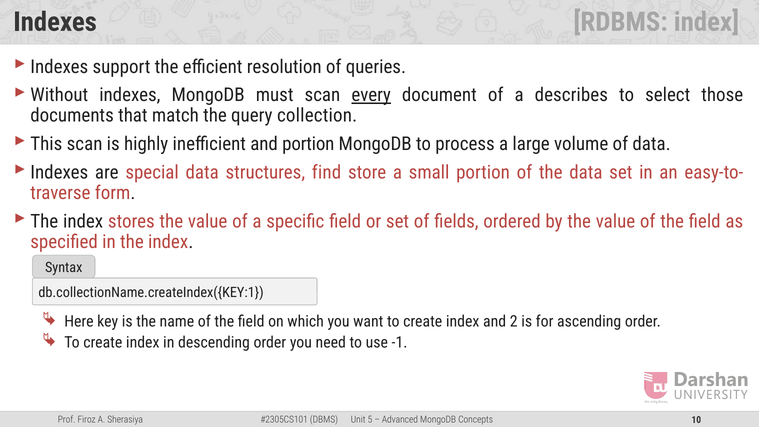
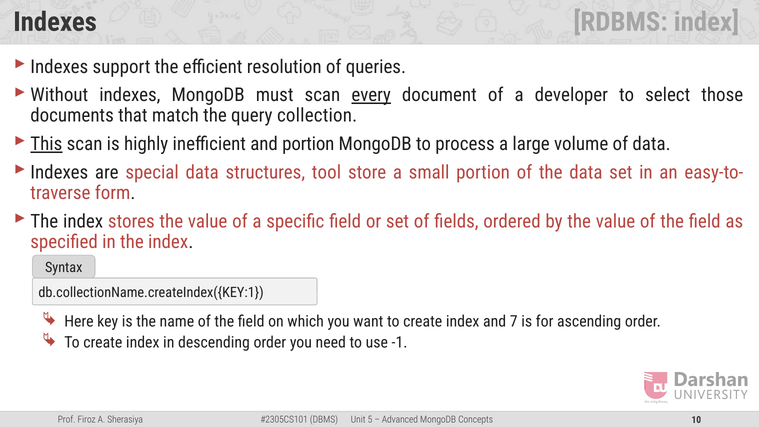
describes: describes -> developer (571, 95)
This underline: none -> present (46, 144)
find: find -> tool (326, 172)
2: 2 -> 7 (514, 321)
